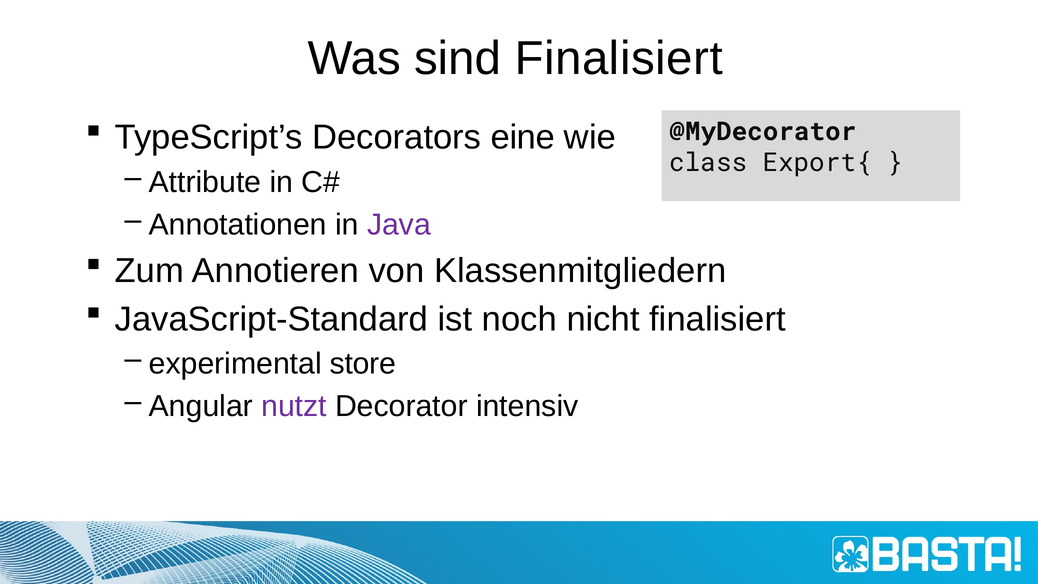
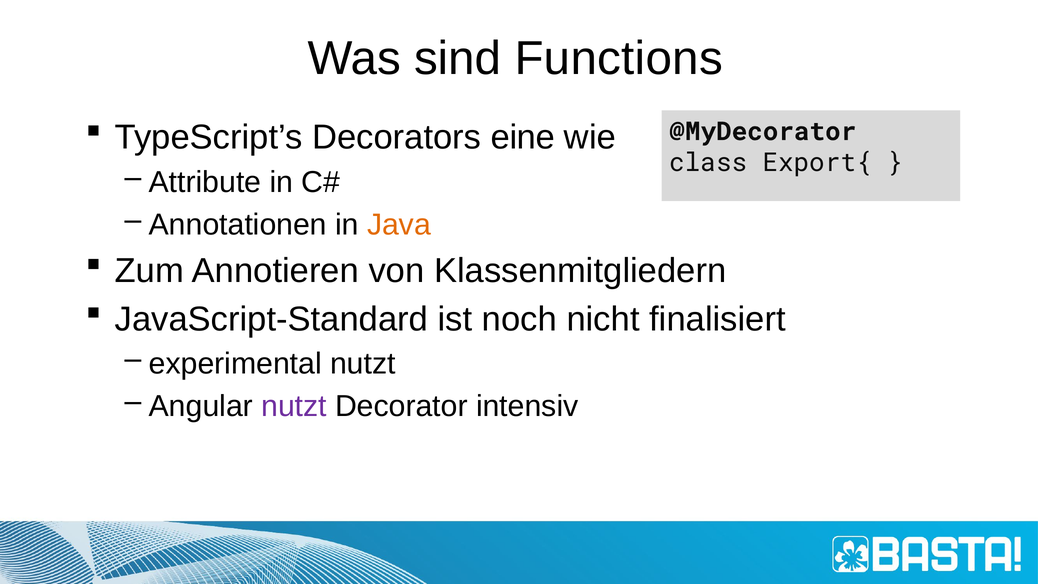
sind Finalisiert: Finalisiert -> Functions (619, 58)
Java colour: purple -> orange (399, 224)
experimental store: store -> nutzt (363, 364)
